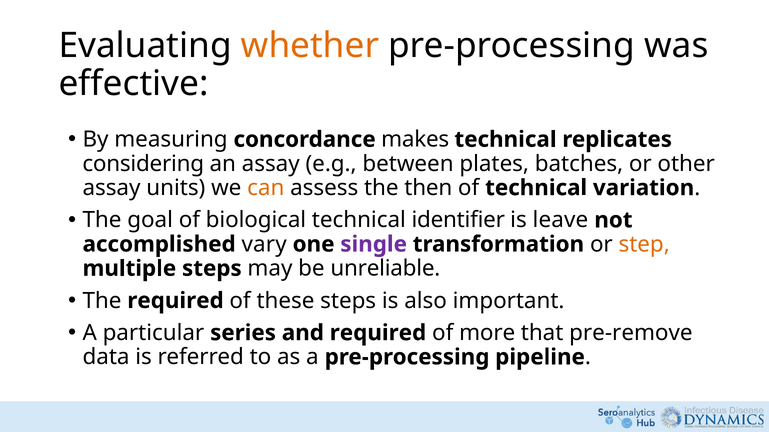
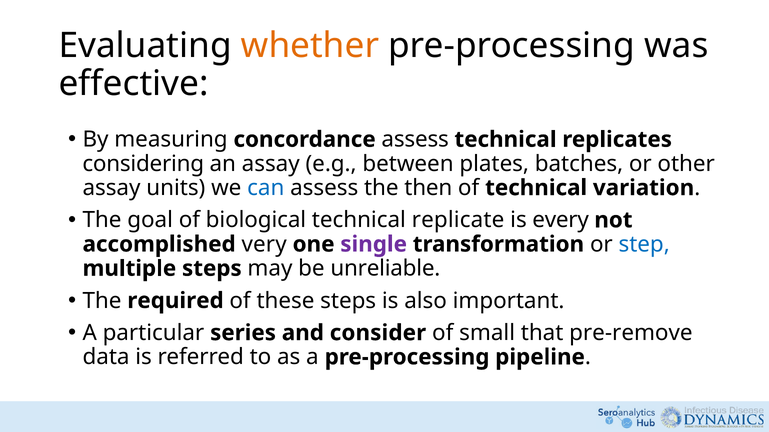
concordance makes: makes -> assess (415, 140)
can colour: orange -> blue (266, 188)
identifier: identifier -> replicate (458, 220)
leave: leave -> every (561, 220)
vary: vary -> very (264, 245)
step colour: orange -> blue (644, 245)
and required: required -> consider (378, 333)
more: more -> small (487, 333)
